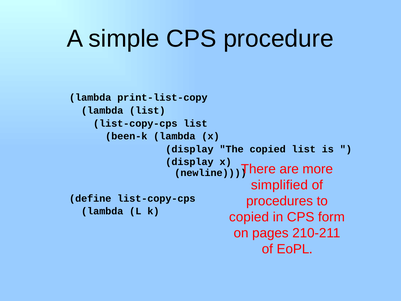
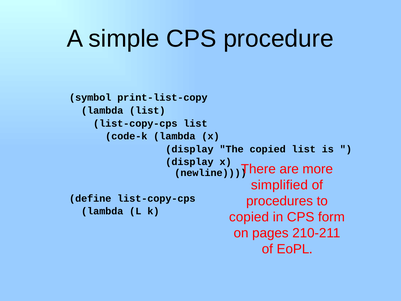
lambda: lambda -> symbol (90, 98)
been-k: been-k -> code-k (126, 136)
